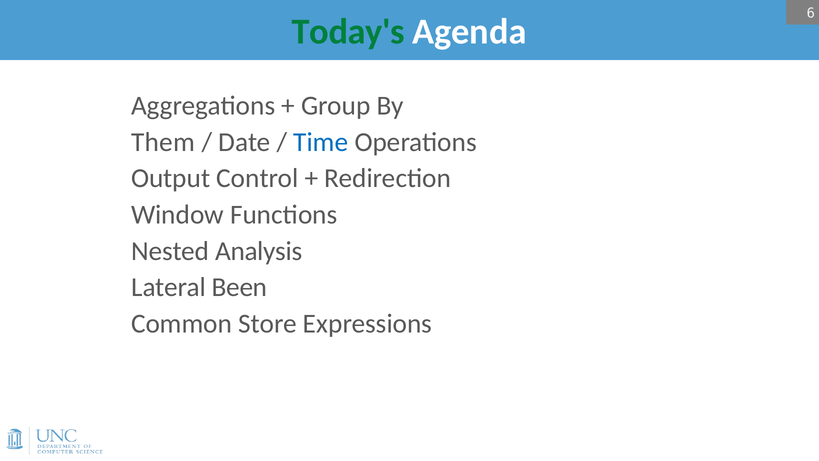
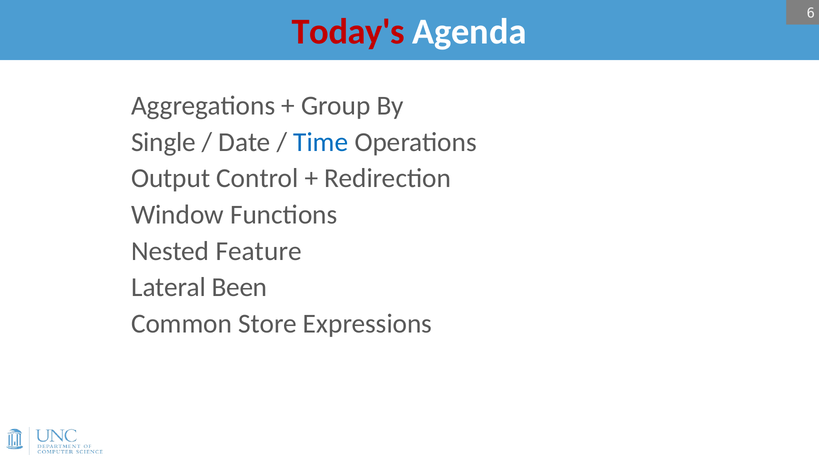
Today's colour: green -> red (348, 32)
Them: Them -> Single (163, 142)
Analysis: Analysis -> Feature (259, 251)
